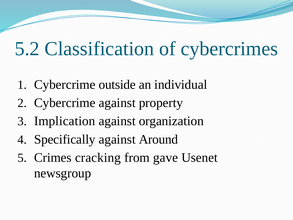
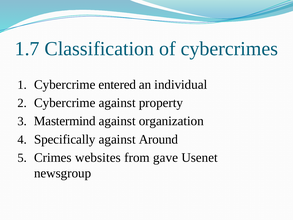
5.2: 5.2 -> 1.7 (27, 49)
outside: outside -> entered (117, 84)
Implication: Implication -> Mastermind (65, 121)
cracking: cracking -> websites (98, 157)
